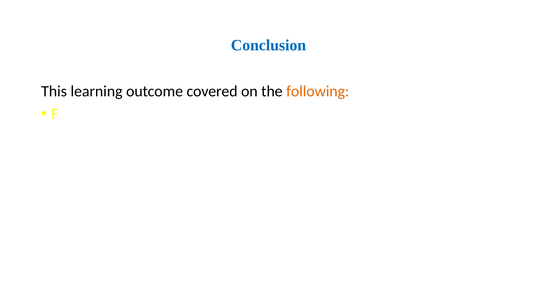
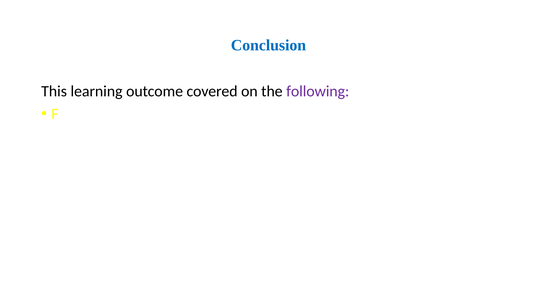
following colour: orange -> purple (318, 91)
